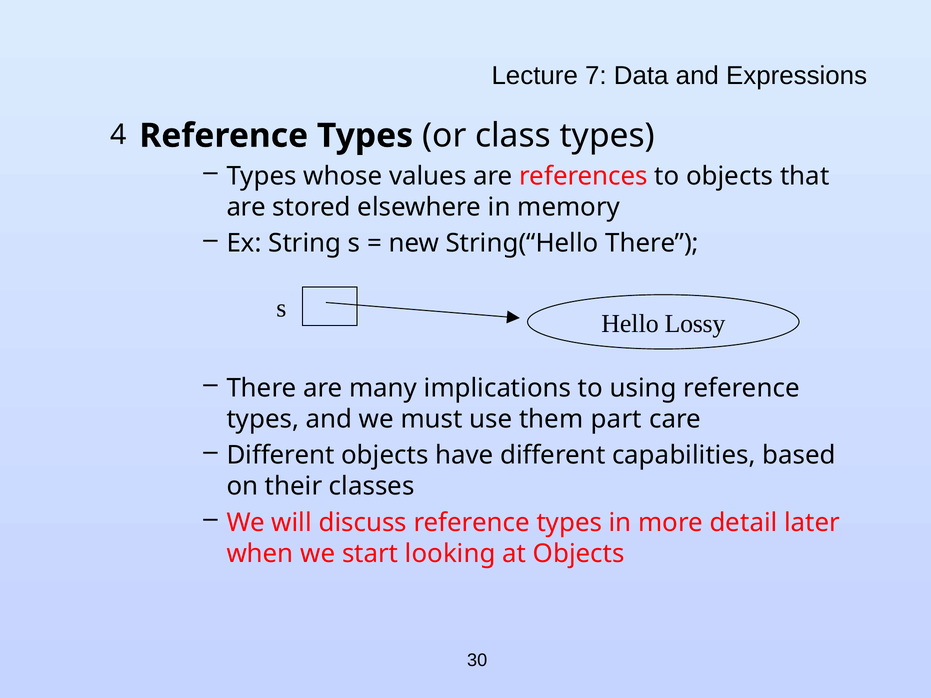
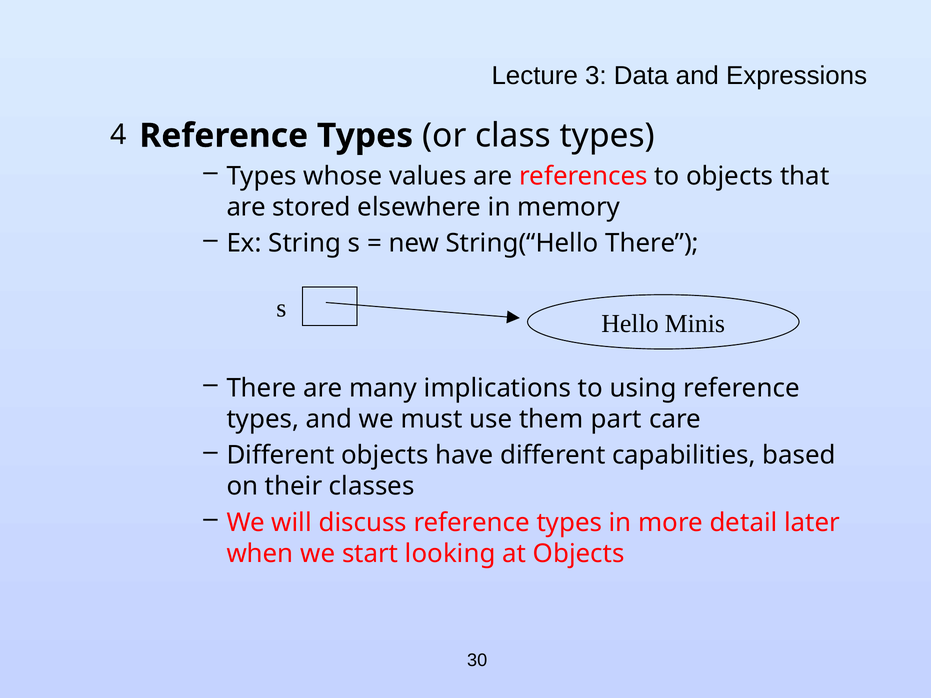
7: 7 -> 3 (596, 76)
Lossy: Lossy -> Minis (695, 324)
